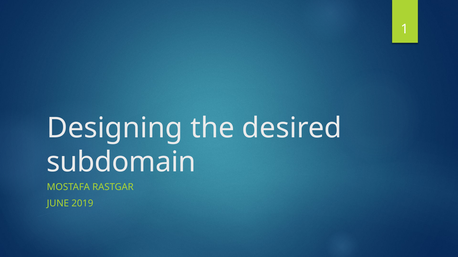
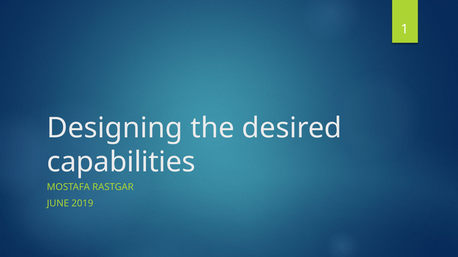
subdomain: subdomain -> capabilities (121, 163)
